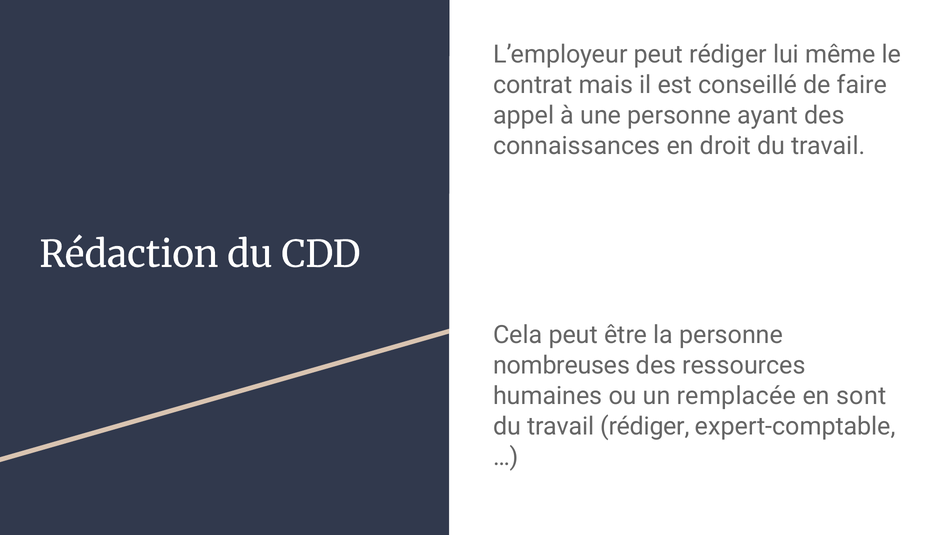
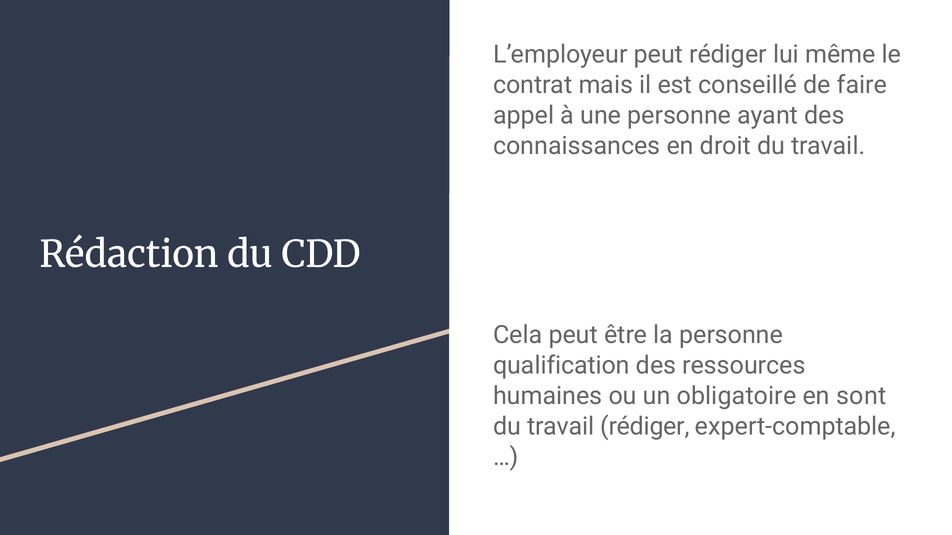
nombreuses: nombreuses -> qualification (561, 366)
remplacée: remplacée -> obligatoire (736, 396)
